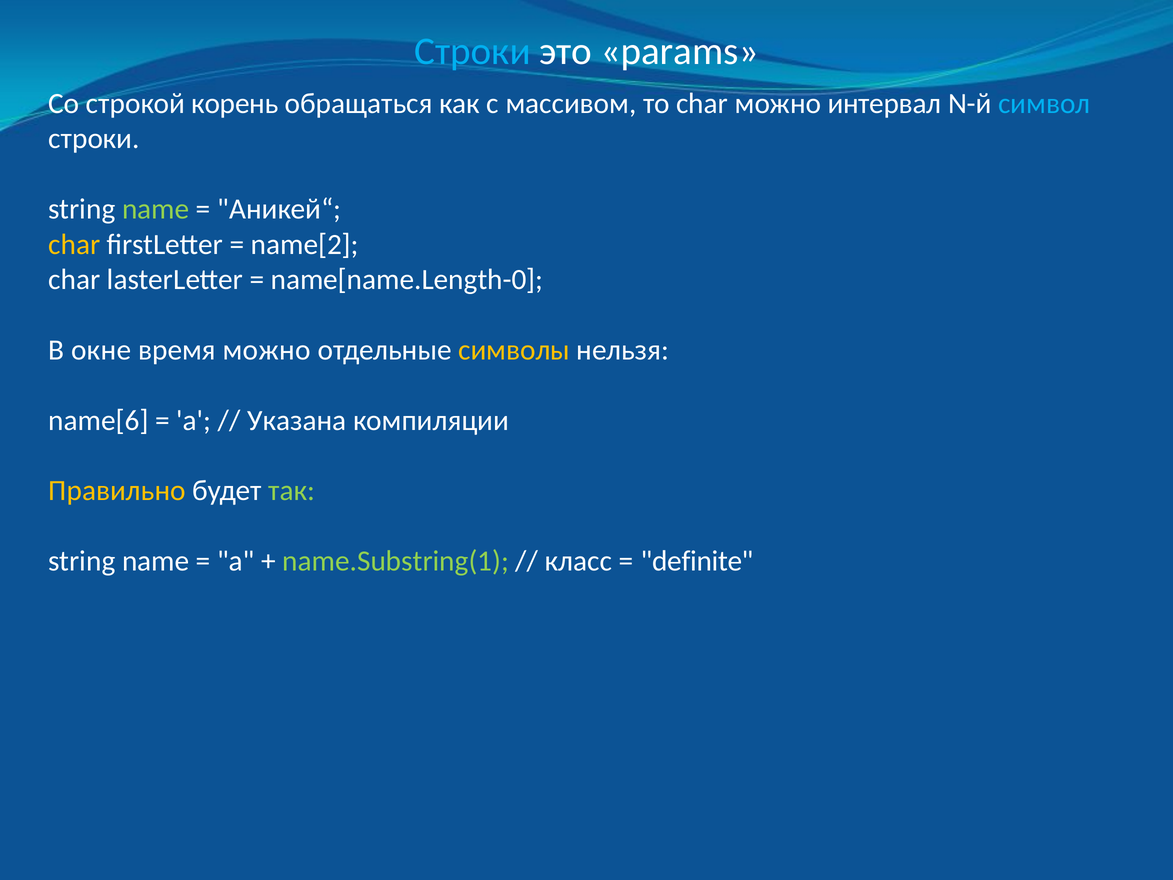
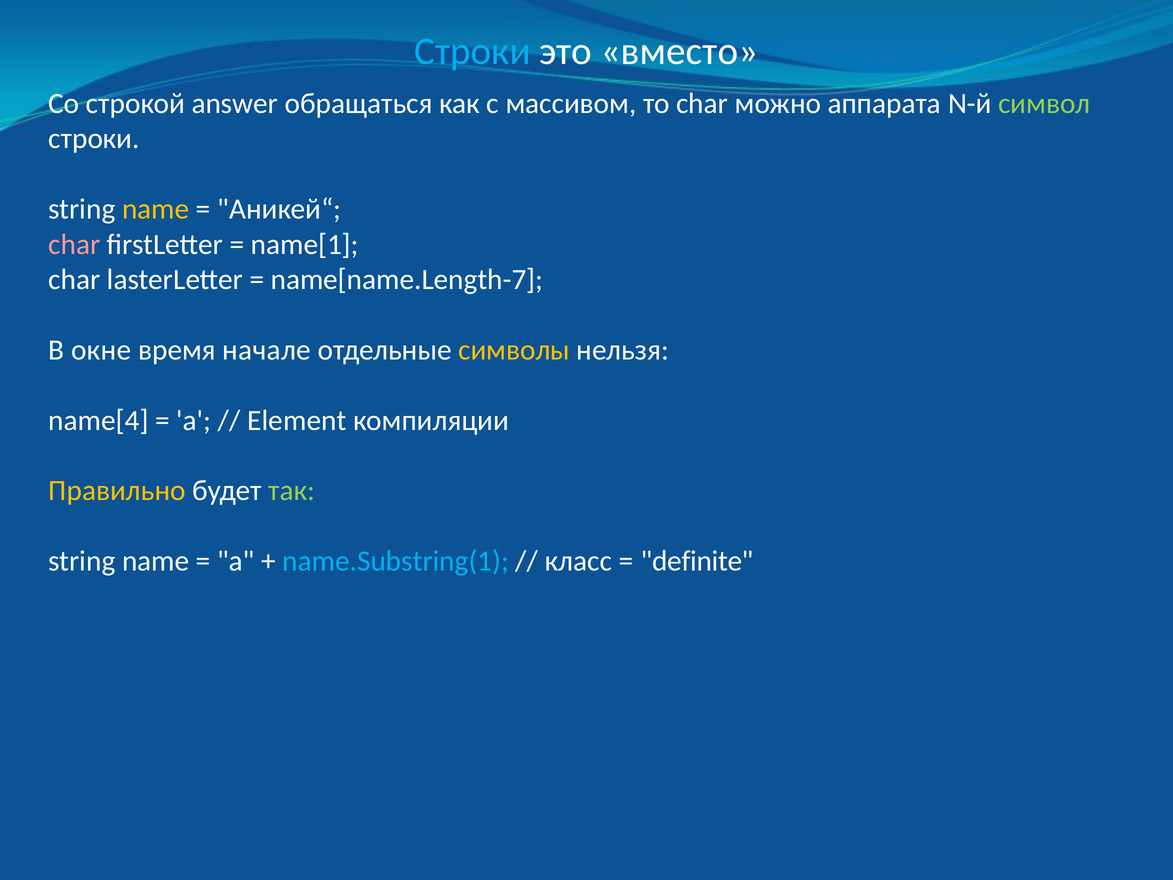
params: params -> вместо (680, 51)
корень: корень -> answer (235, 104)
интервал: интервал -> аппарата (884, 104)
символ colour: light blue -> light green (1044, 104)
name colour: light green -> yellow (156, 209)
char colour: yellow -> pink (74, 244)
name[2: name[2 -> name[1 (305, 244)
name[name.Length-0: name[name.Length-0 -> name[name.Length-7 (407, 280)
время можно: можно -> начале (267, 350)
name[6: name[6 -> name[4 (99, 420)
Указана: Указана -> Element (297, 420)
name.Substring(1 colour: light green -> light blue (396, 561)
